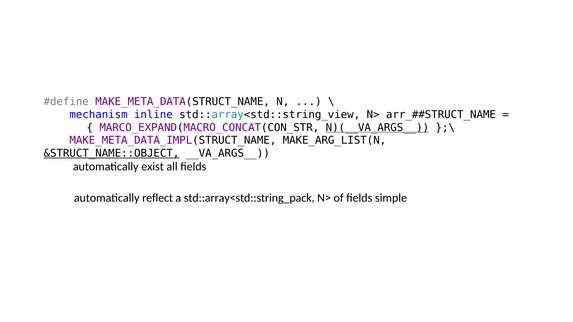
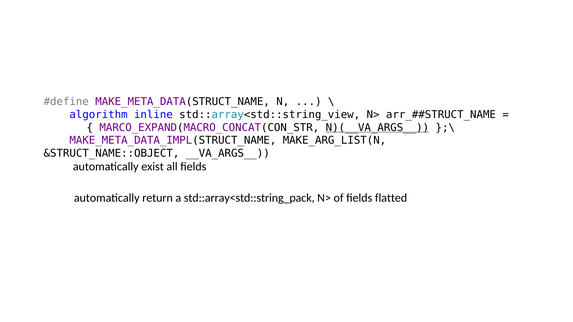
mechanism: mechanism -> algorithm (99, 115)
&STRUCT_NAME::OBJECT underline: present -> none (111, 153)
reflect: reflect -> return (158, 198)
simple: simple -> flatted (391, 198)
